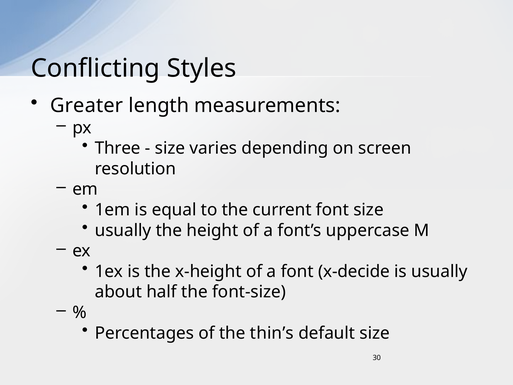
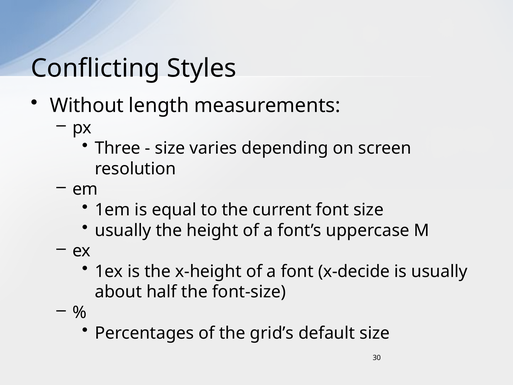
Greater: Greater -> Without (87, 106)
thin’s: thin’s -> grid’s (272, 333)
